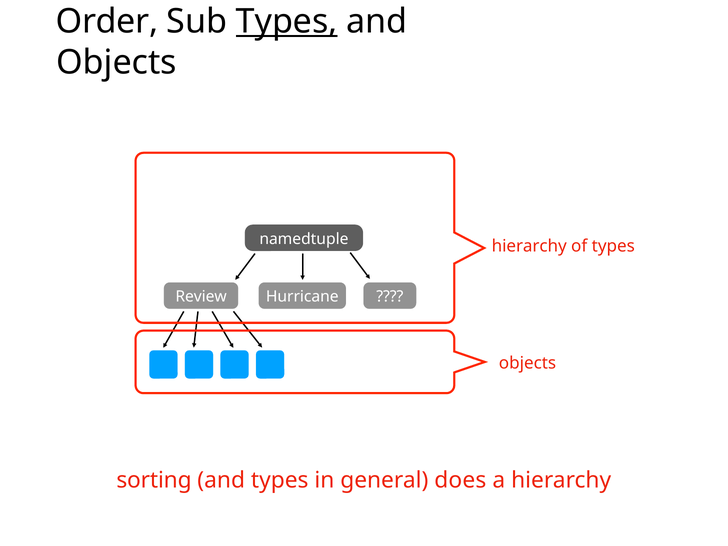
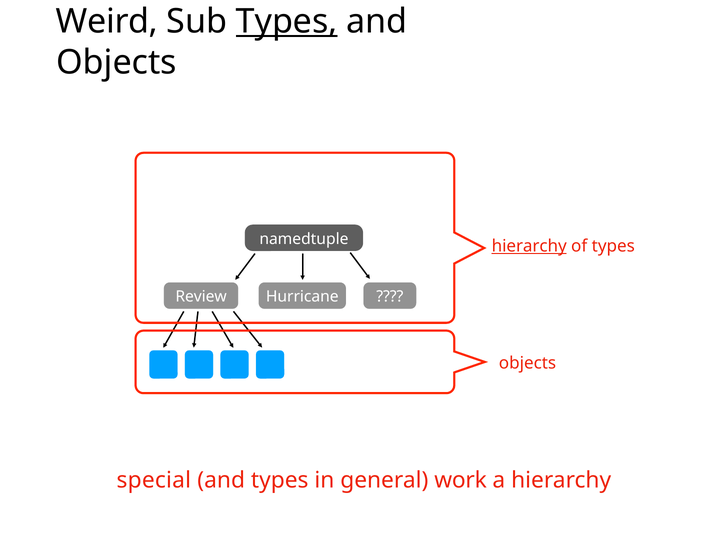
Order: Order -> Weird (107, 21)
hierarchy underline: none -> present (529, 246)
sorting: sorting -> special (154, 480)
does: does -> work (461, 480)
